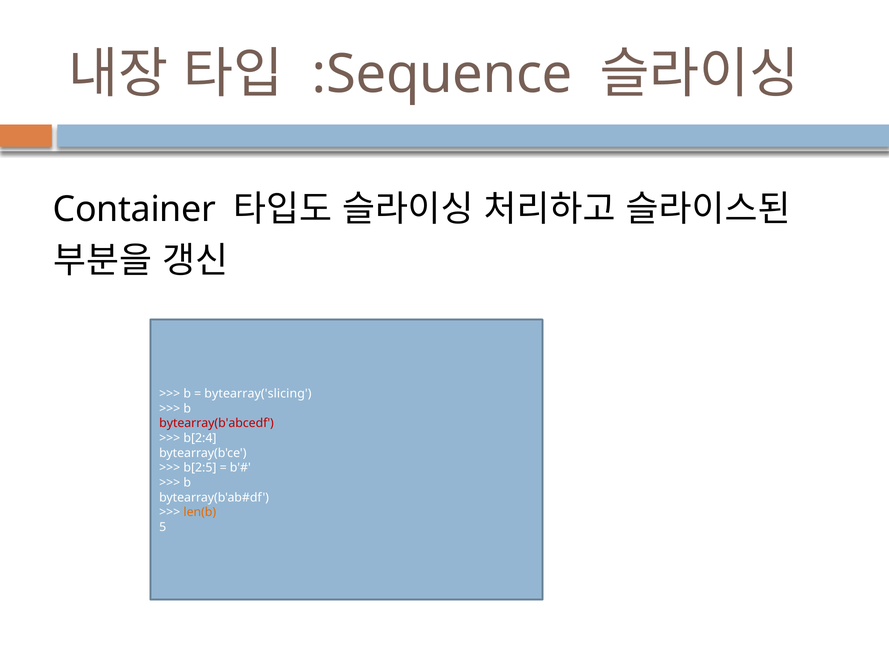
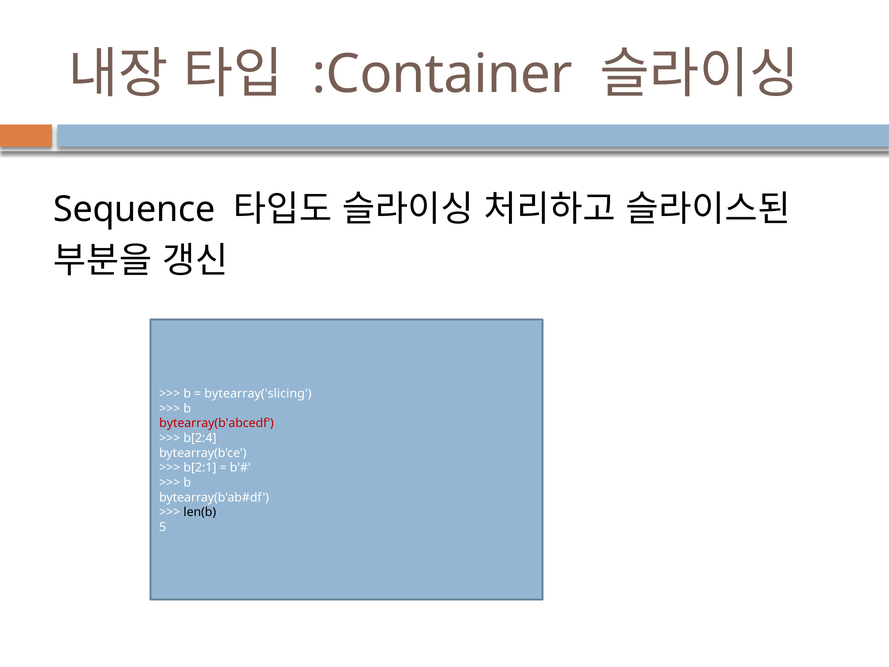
:Sequence: :Sequence -> :Container (442, 74)
Container: Container -> Sequence (134, 209)
b[2:5: b[2:5 -> b[2:1 (200, 468)
len(b colour: orange -> black (200, 512)
